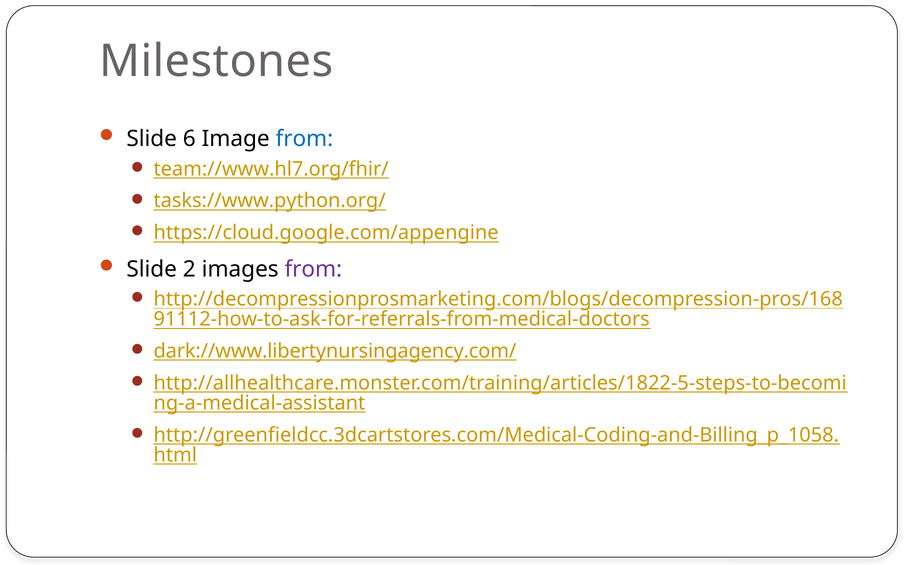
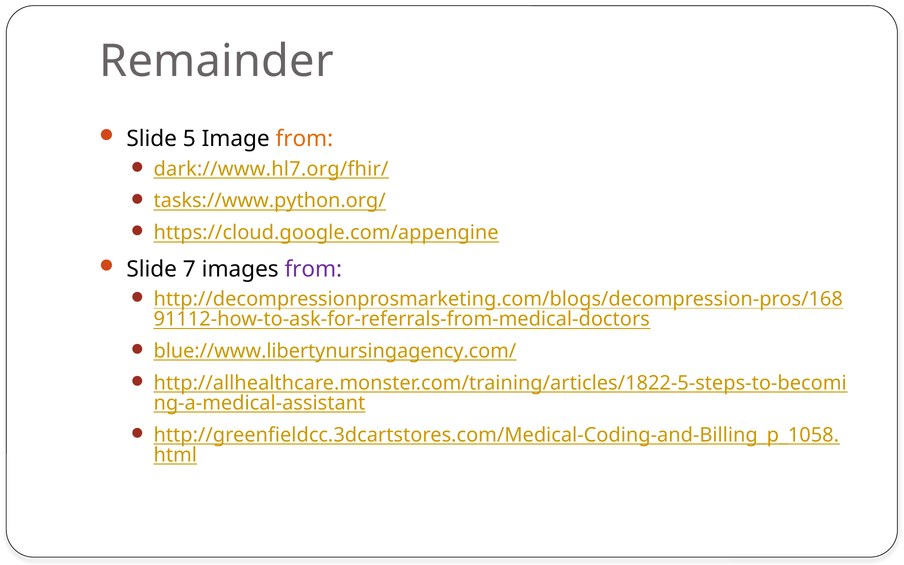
Milestones: Milestones -> Remainder (216, 61)
6: 6 -> 5 (189, 139)
from colour: blue -> orange (304, 139)
team://www.hl7.org/fhir/: team://www.hl7.org/fhir/ -> dark://www.hl7.org/fhir/ (271, 169)
2: 2 -> 7 (189, 269)
dark://www.libertynursingagency.com/: dark://www.libertynursingagency.com/ -> blue://www.libertynursingagency.com/ (335, 351)
